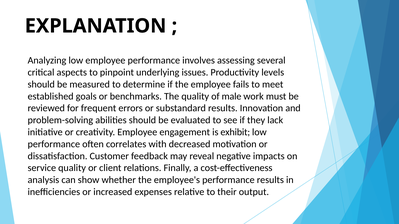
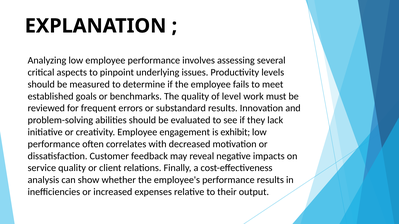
male: male -> level (231, 96)
